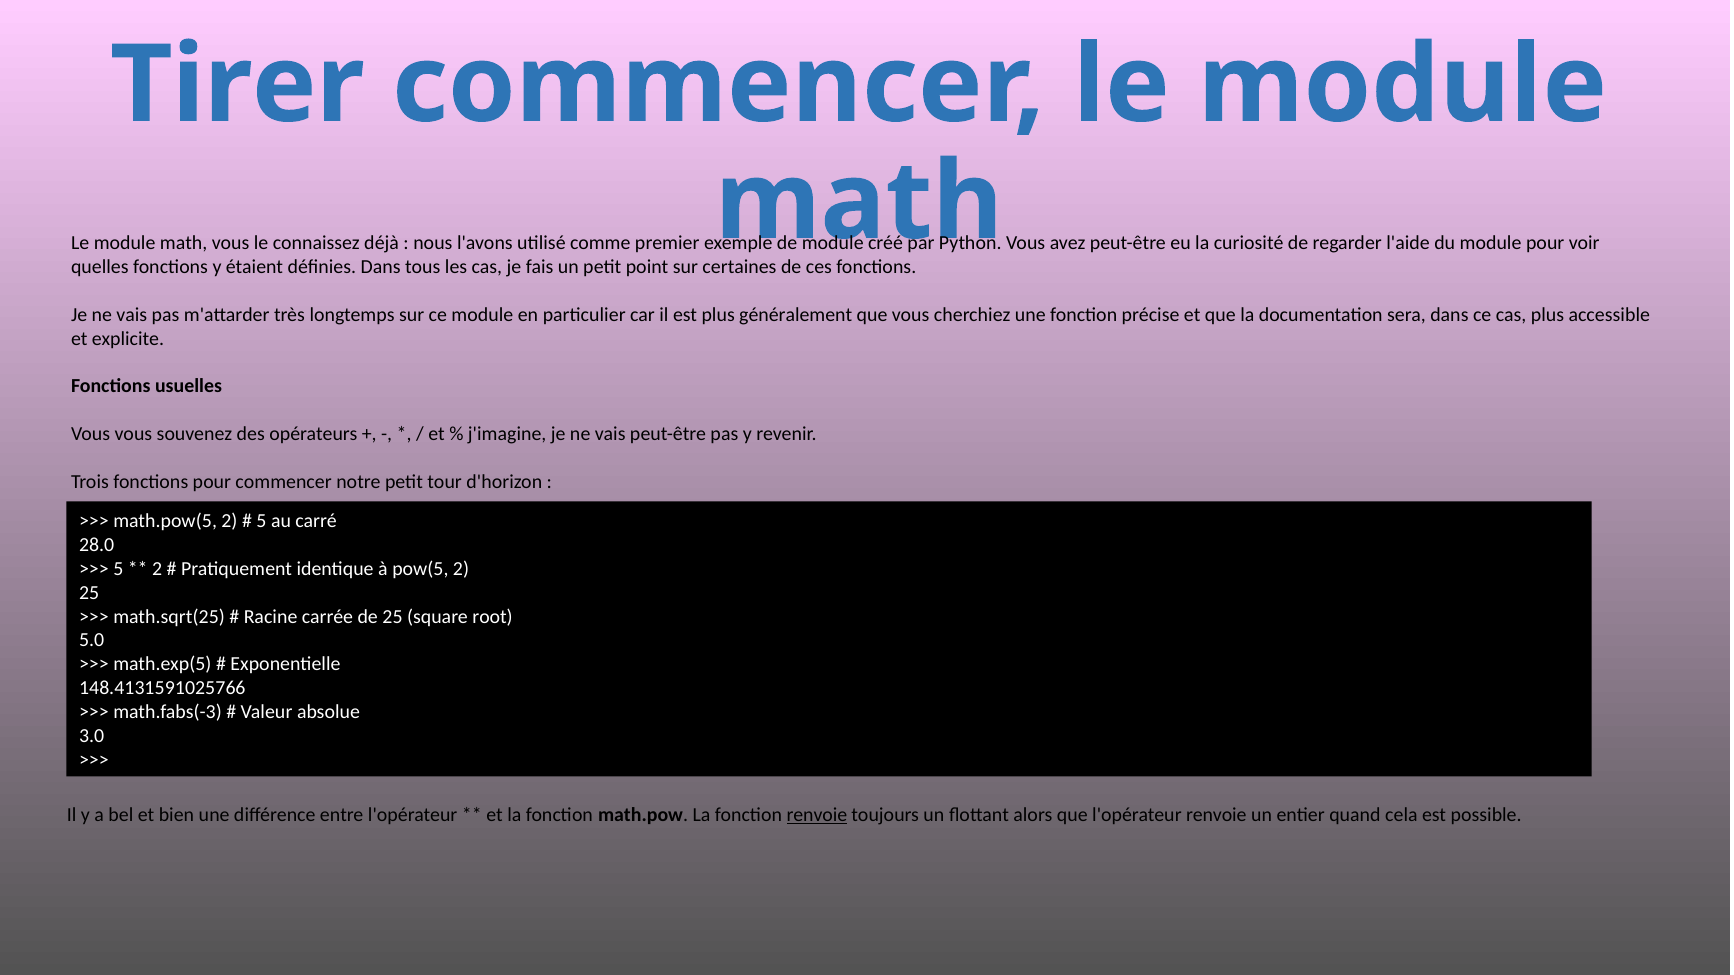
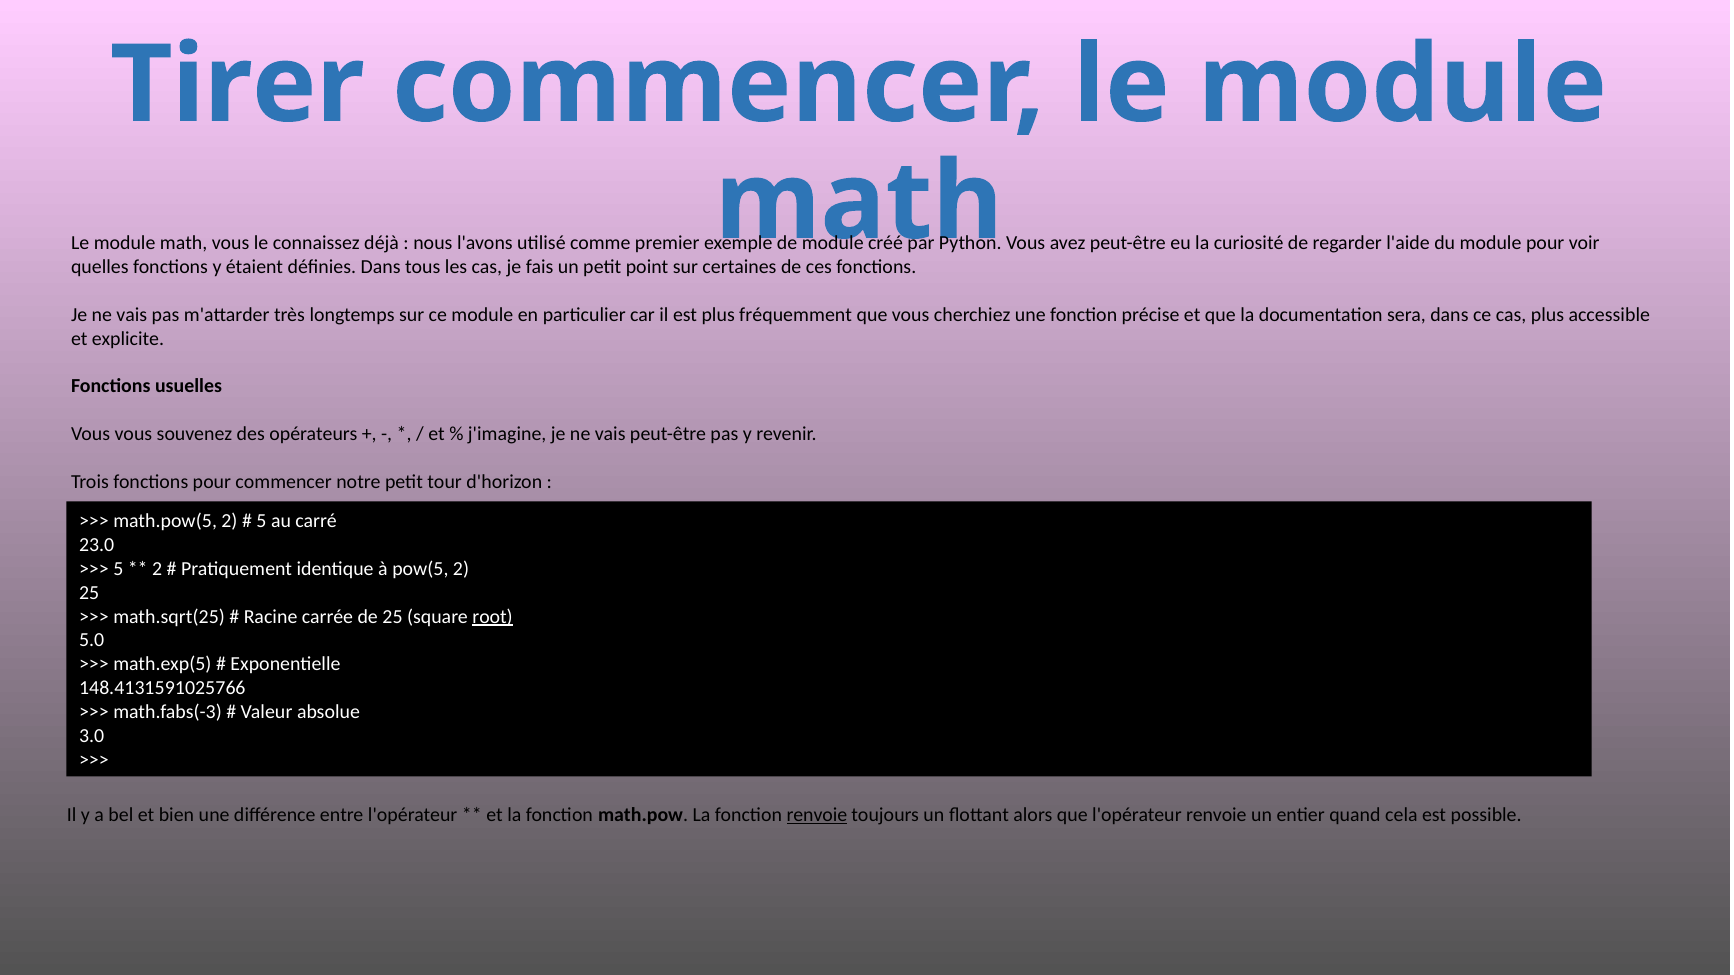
généralement: généralement -> fréquemment (796, 315)
28.0: 28.0 -> 23.0 (97, 545)
root underline: none -> present (493, 617)
